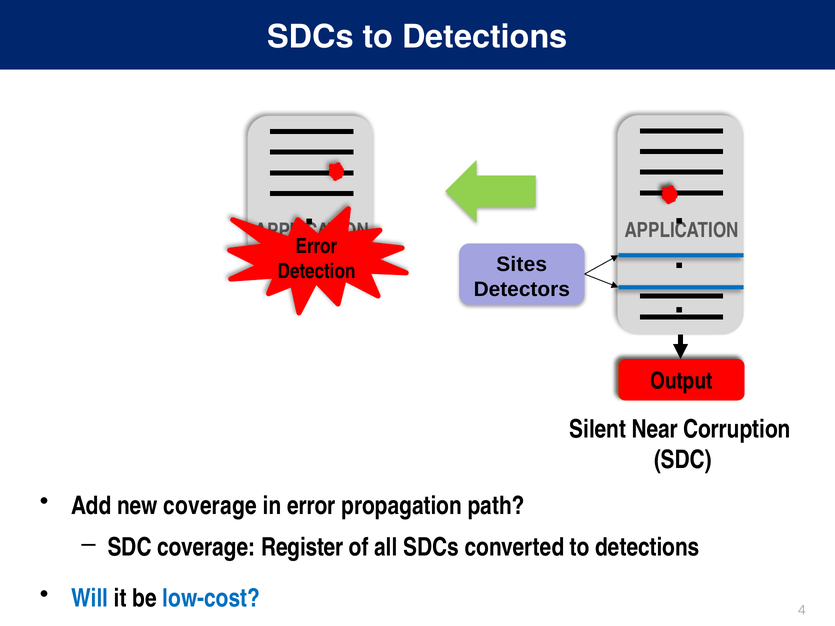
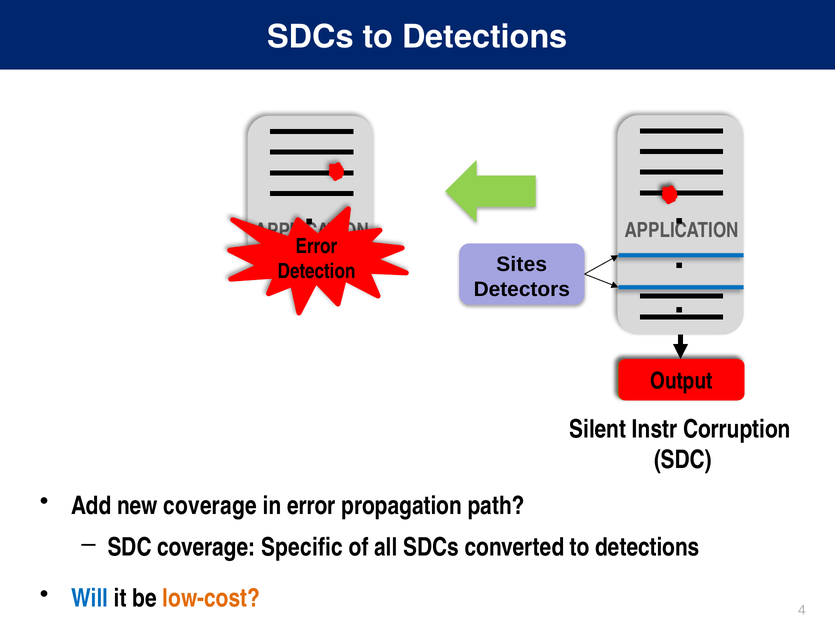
Near: Near -> Instr (655, 429)
Register: Register -> Specific (302, 548)
low-cost colour: blue -> orange (211, 599)
